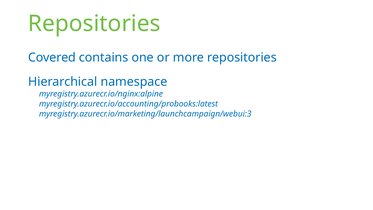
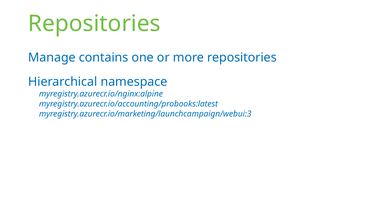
Covered: Covered -> Manage (52, 57)
